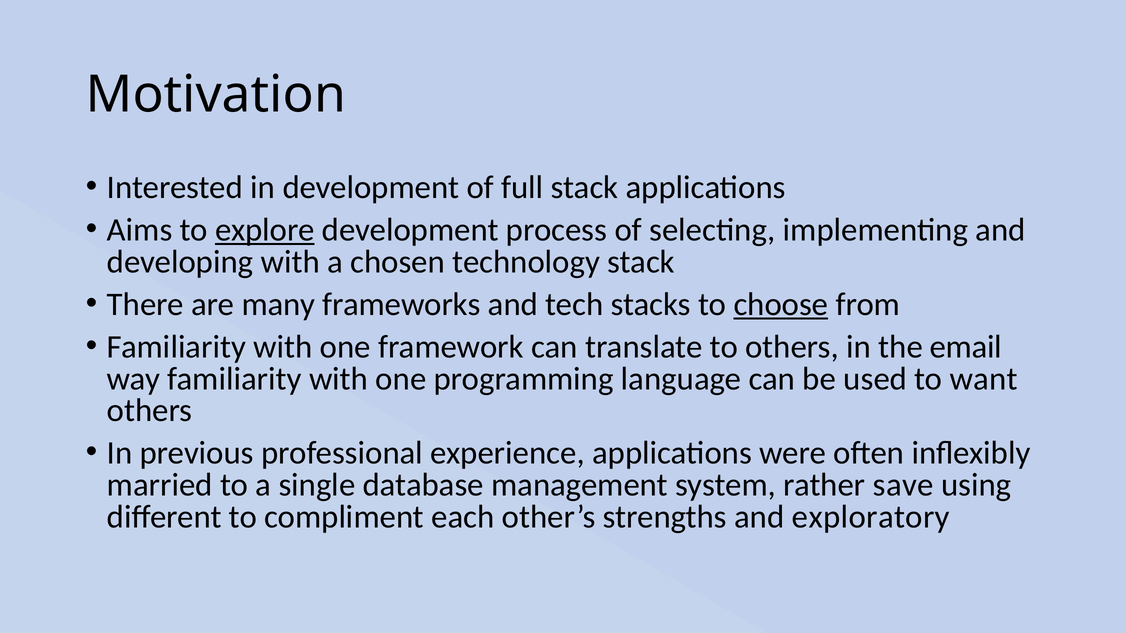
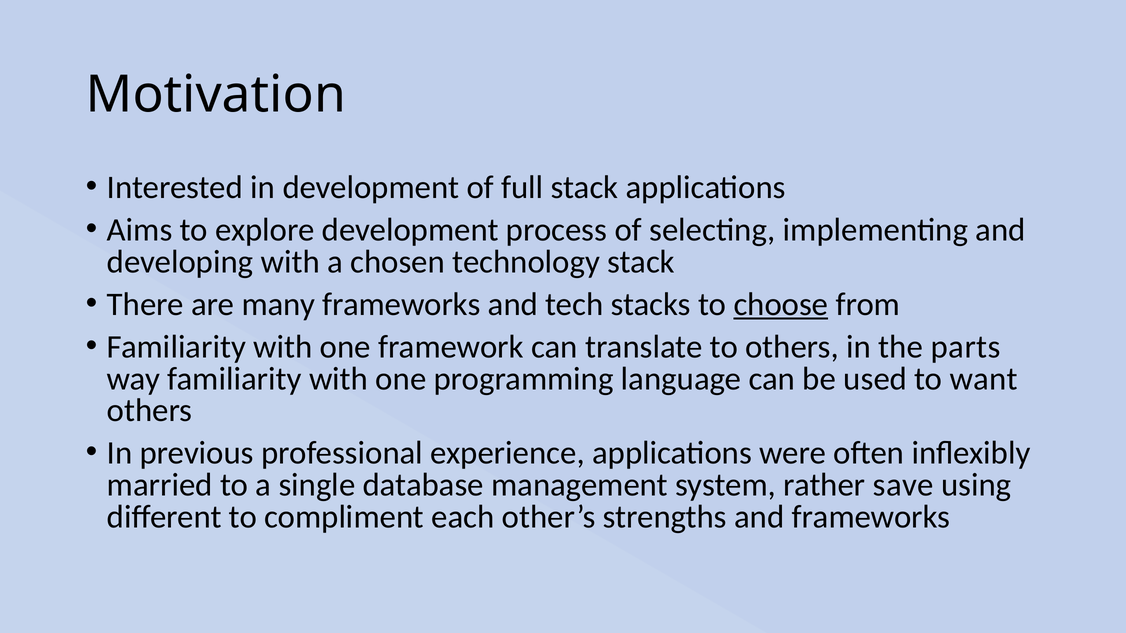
explore underline: present -> none (265, 230)
email: email -> parts (966, 347)
and exploratory: exploratory -> frameworks (871, 517)
